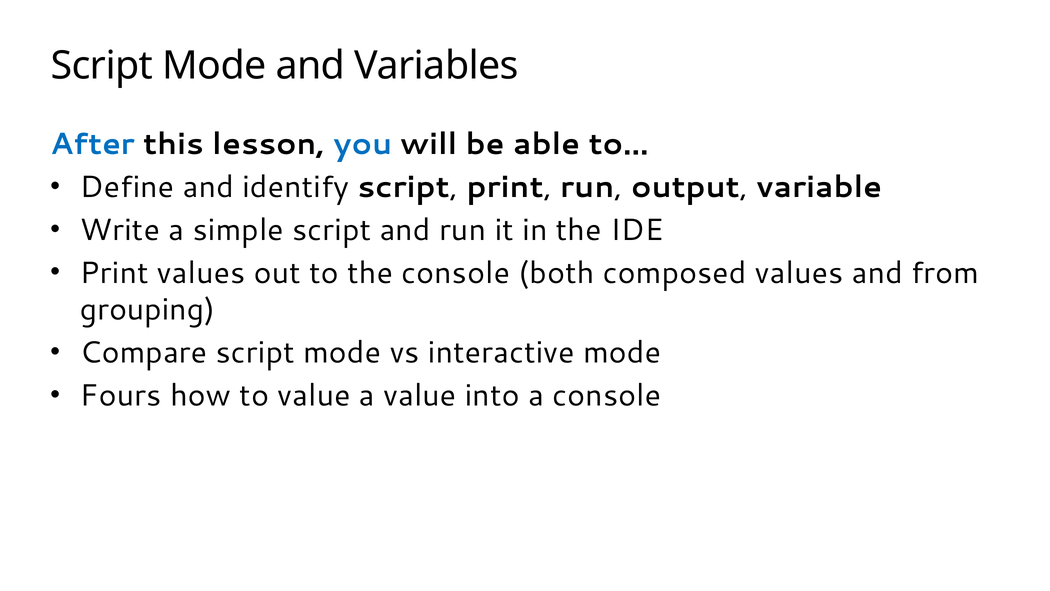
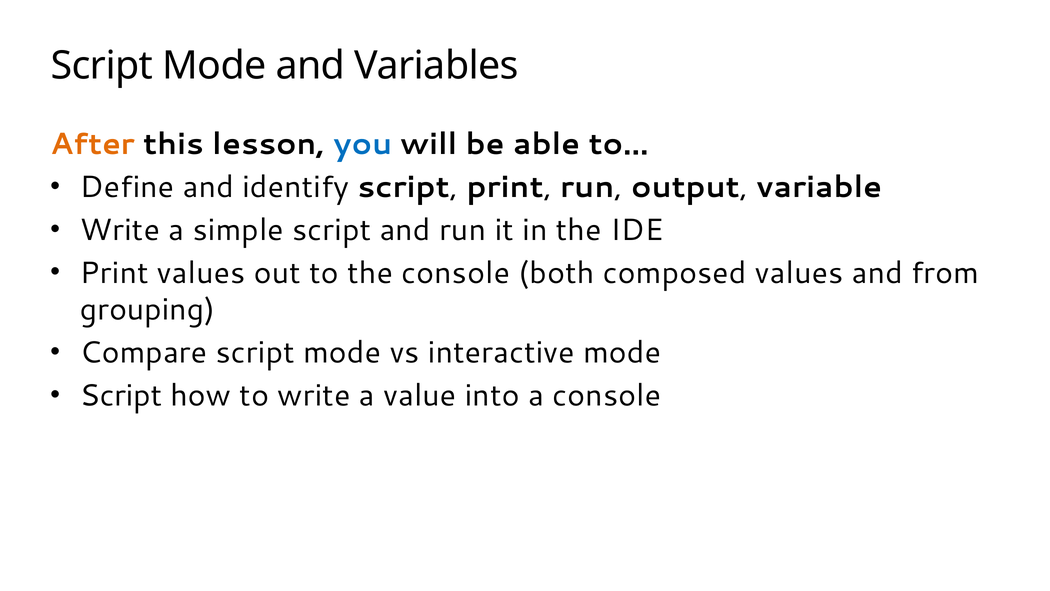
After colour: blue -> orange (93, 144)
Fours: Fours -> Script (121, 395)
to value: value -> write (314, 395)
